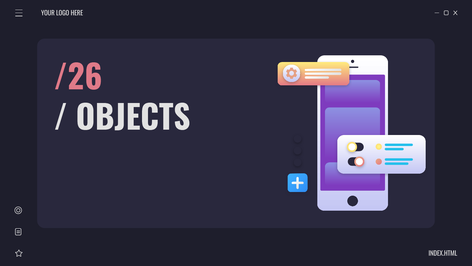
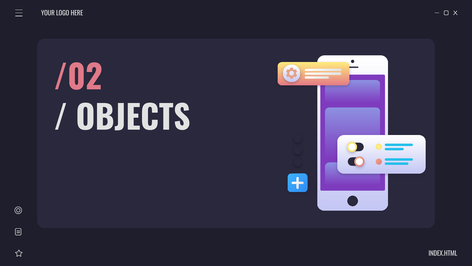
/26: /26 -> /02 (78, 78)
